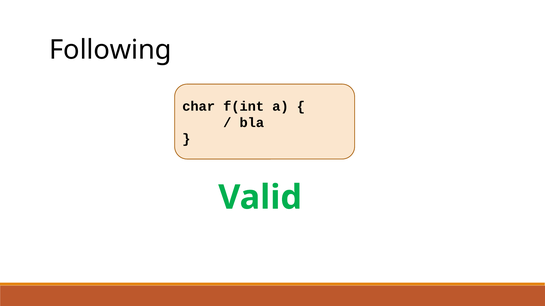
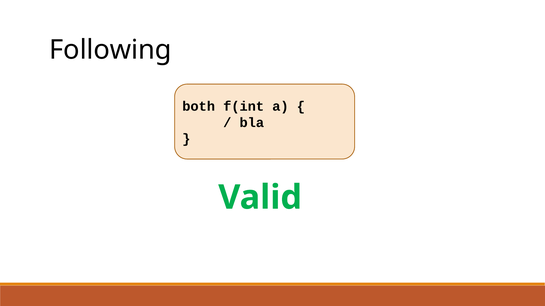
char: char -> both (199, 106)
